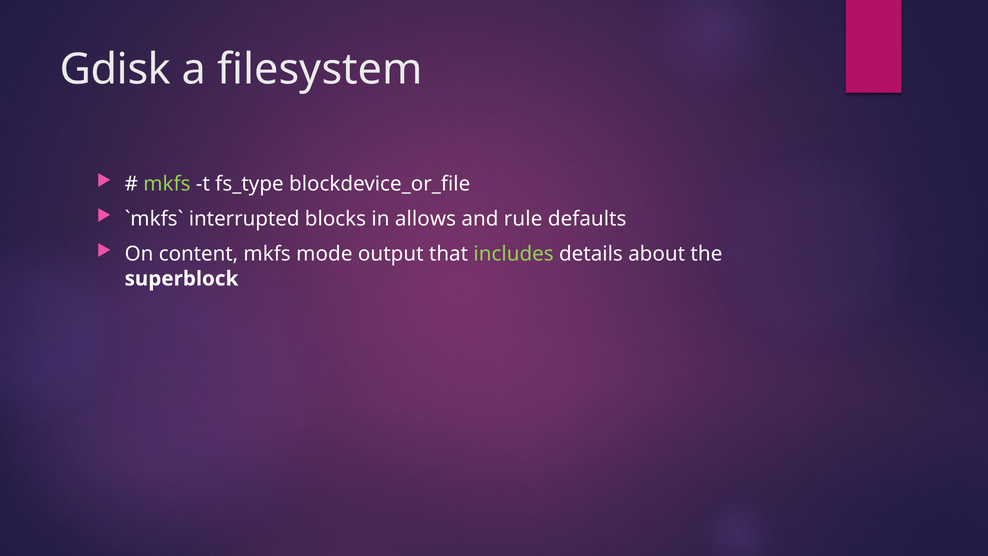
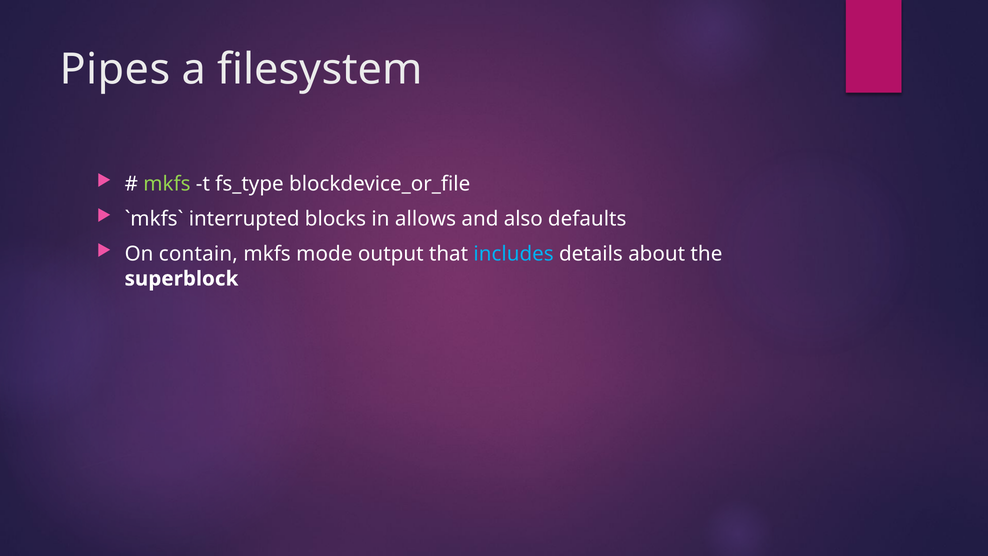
Gdisk: Gdisk -> Pipes (115, 69)
rule: rule -> also (523, 219)
content: content -> contain (198, 254)
includes colour: light green -> light blue (514, 254)
